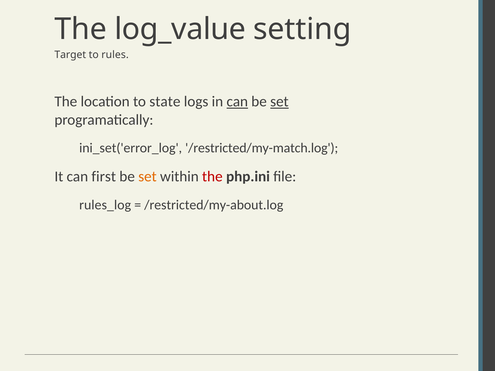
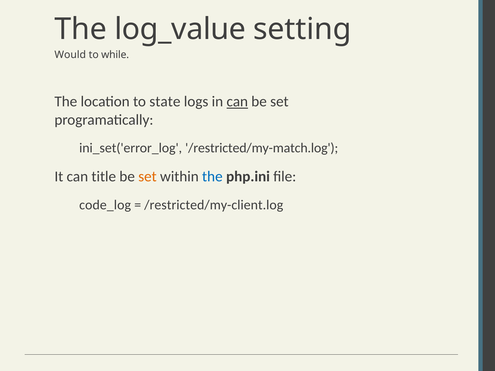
Target: Target -> Would (70, 55)
rules: rules -> while (115, 55)
set underline: present -> none (279, 102)
first: first -> title (104, 177)
the colour: red -> blue (212, 177)
rules_log: rules_log -> code_log (105, 205)
/restricted/my-about.log: /restricted/my-about.log -> /restricted/my-client.log (214, 205)
